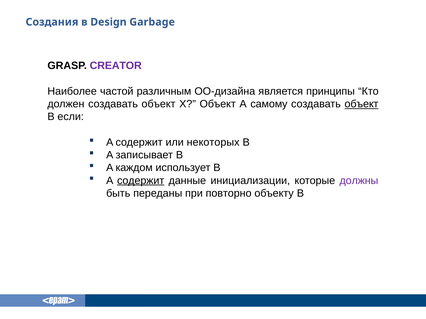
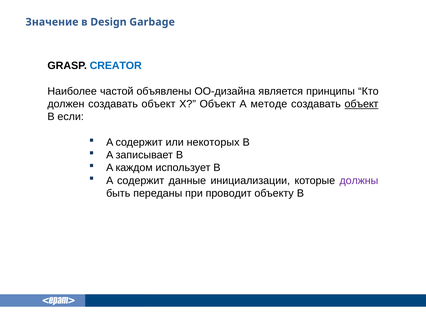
Создания: Создания -> Значение (52, 22)
CREATOR colour: purple -> blue (116, 66)
различным: различным -> объявлены (164, 91)
самому: самому -> методе (269, 104)
содержит underline: present -> none (141, 181)
повторно: повторно -> проводит (229, 194)
